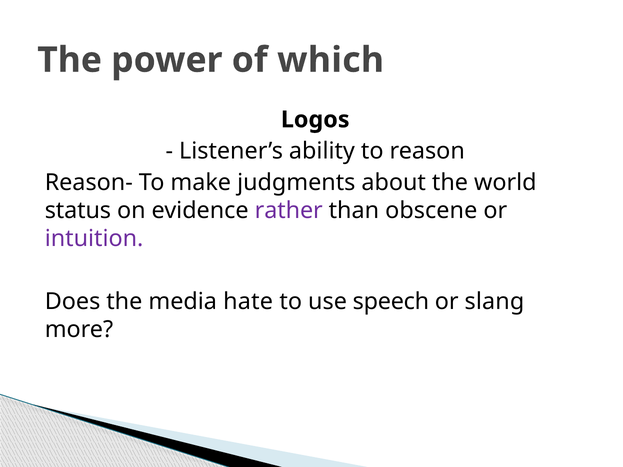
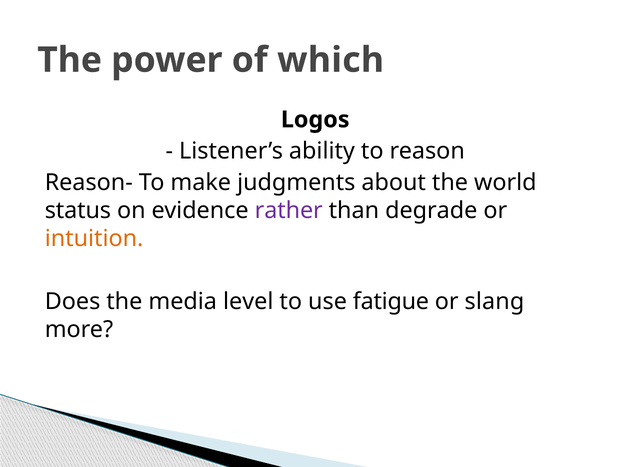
obscene: obscene -> degrade (431, 211)
intuition colour: purple -> orange (94, 239)
hate: hate -> level (248, 302)
speech: speech -> fatigue (391, 302)
